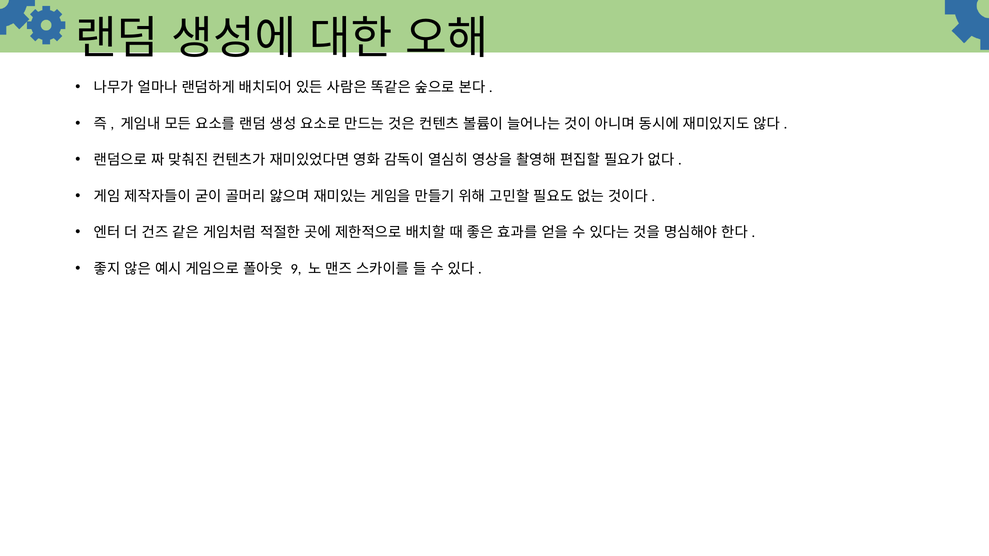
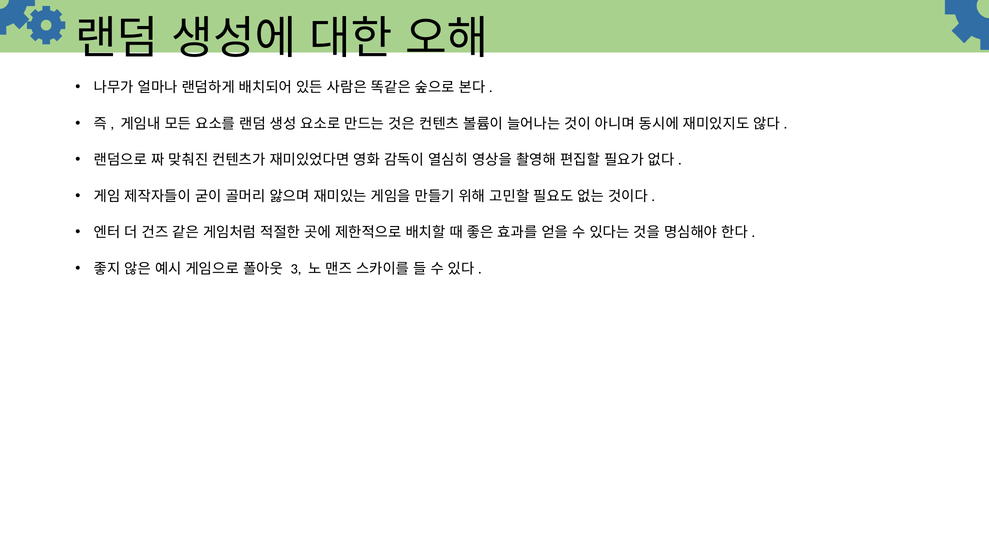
9: 9 -> 3 (296, 269)
